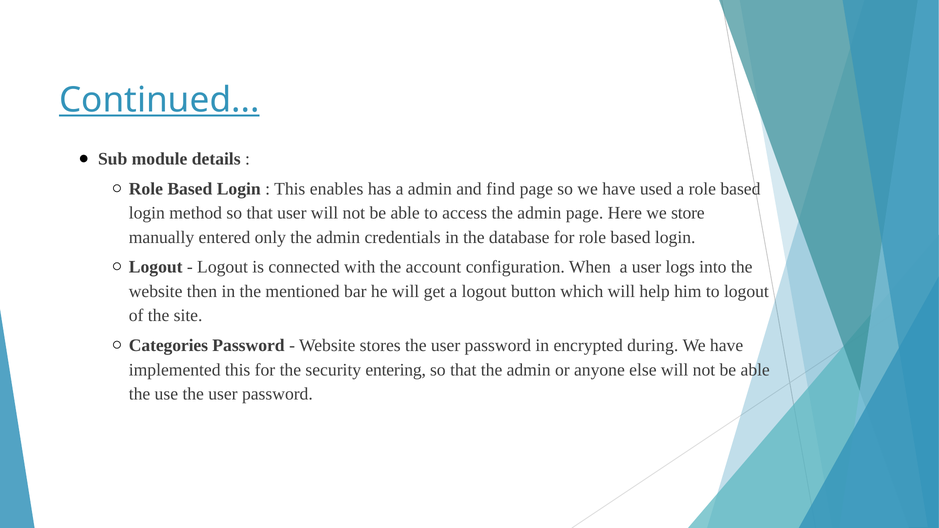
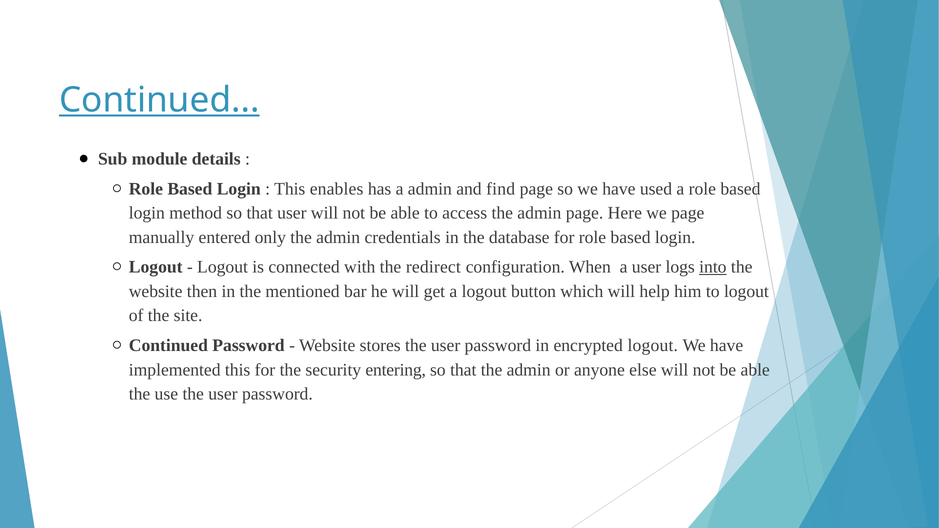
we store: store -> page (688, 213)
account: account -> redirect (433, 267)
into underline: none -> present (713, 267)
Categories: Categories -> Continued (168, 346)
encrypted during: during -> logout (653, 346)
